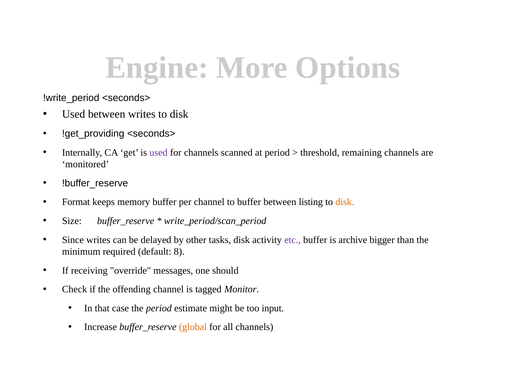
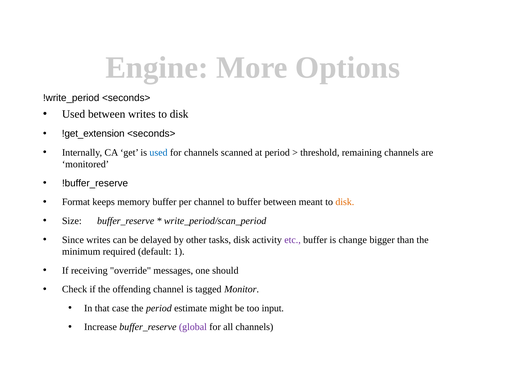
!get_providing: !get_providing -> !get_extension (93, 133)
used colour: purple -> blue (159, 152)
listing: listing -> meant (311, 202)
archive: archive -> change (353, 239)
8: 8 -> 1 (179, 251)
global colour: orange -> purple (193, 327)
